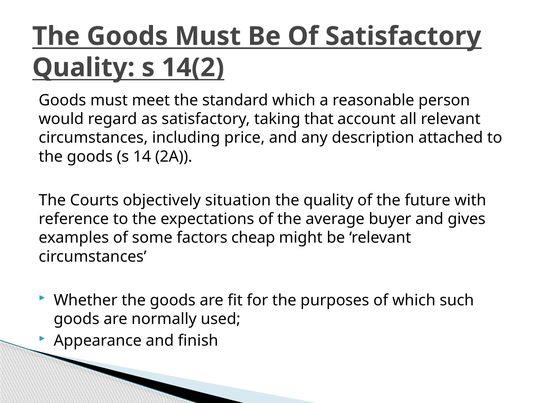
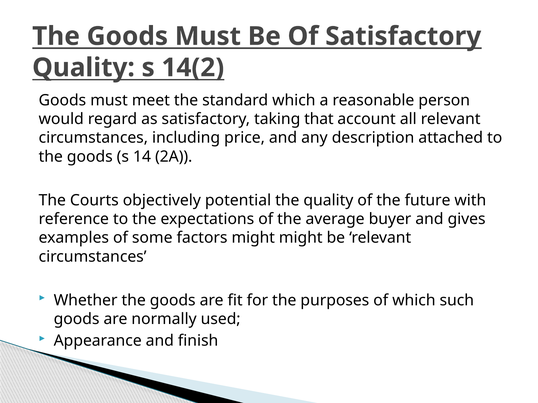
situation: situation -> potential (238, 200)
factors cheap: cheap -> might (253, 238)
